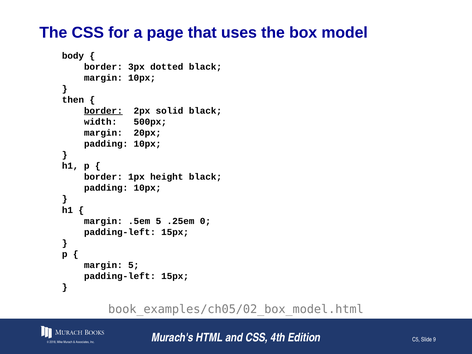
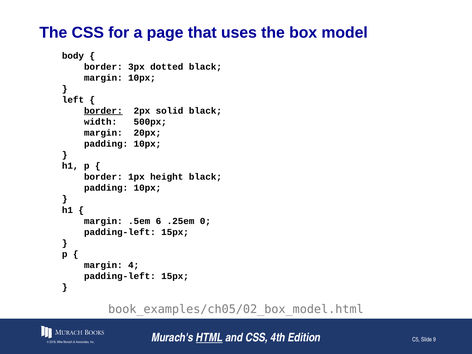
then: then -> left (73, 100)
.5em 5: 5 -> 6 (158, 221)
margin 5: 5 -> 4 (134, 265)
HTML underline: none -> present (209, 338)
